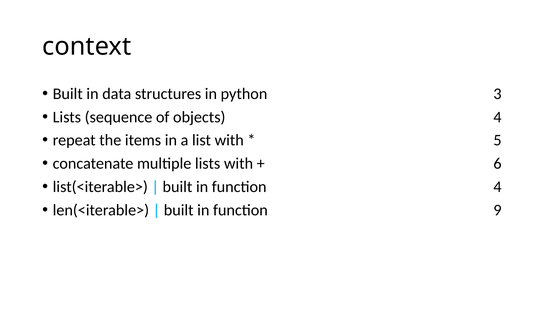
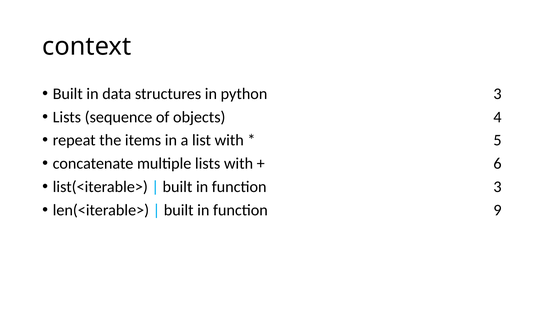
function 4: 4 -> 3 (497, 187)
